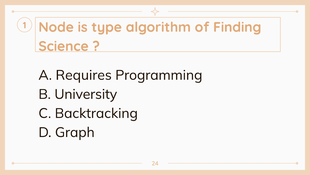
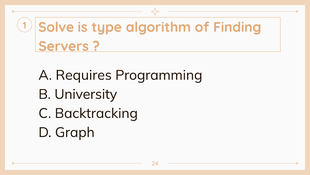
Node: Node -> Solve (56, 27)
Science: Science -> Servers (64, 46)
